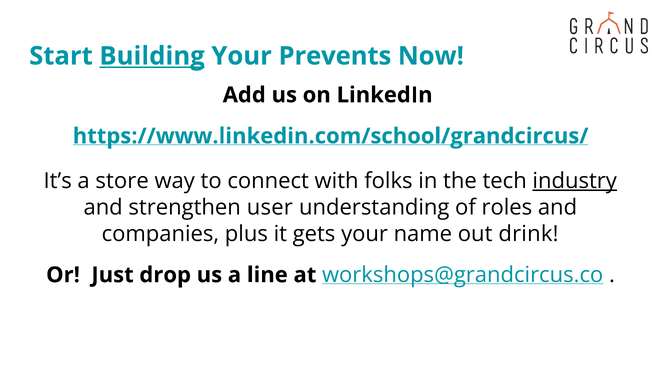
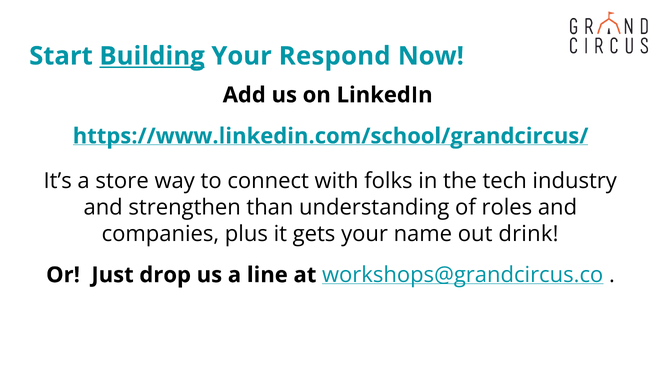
Prevents: Prevents -> Respond (335, 56)
industry underline: present -> none (575, 181)
user: user -> than (270, 207)
